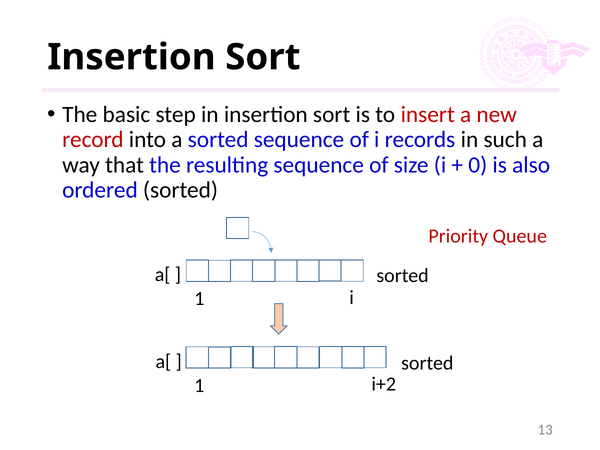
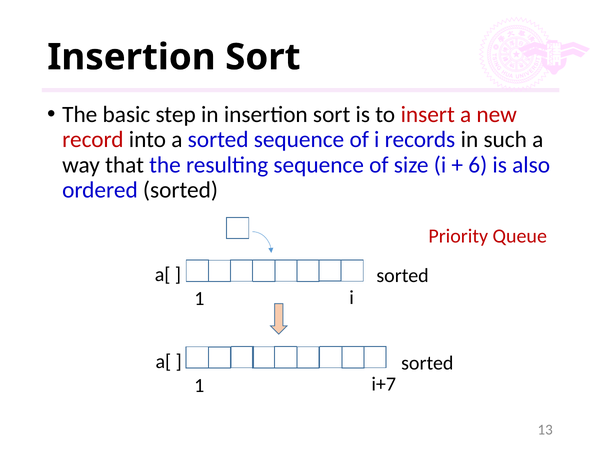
0: 0 -> 6 (478, 165)
i+2: i+2 -> i+7 (384, 384)
